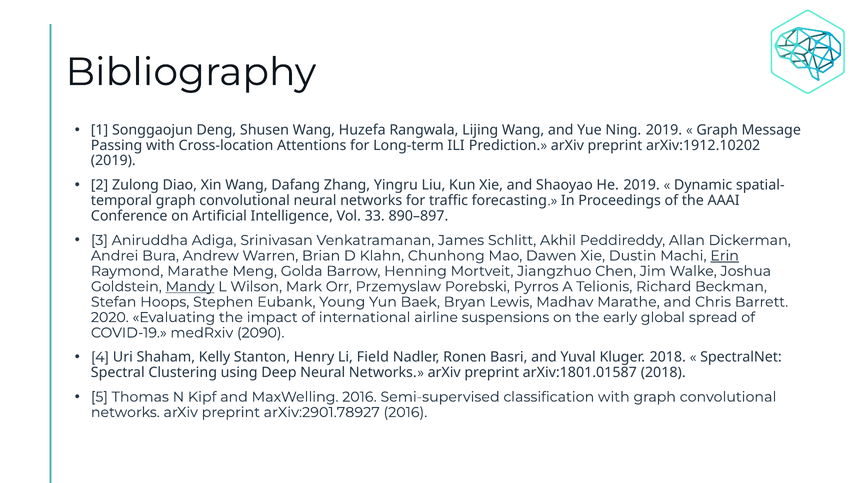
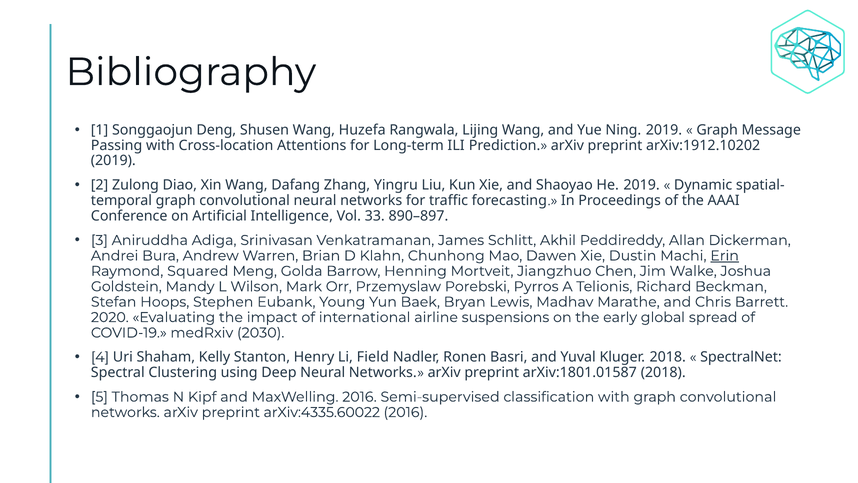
Raymond Marathe: Marathe -> Squared (198, 271)
Mandy underline: present -> none (190, 286)
2090: 2090 -> 2030 (261, 333)
arXiv:2901.78927: arXiv:2901.78927 -> arXiv:4335.60022 (322, 412)
